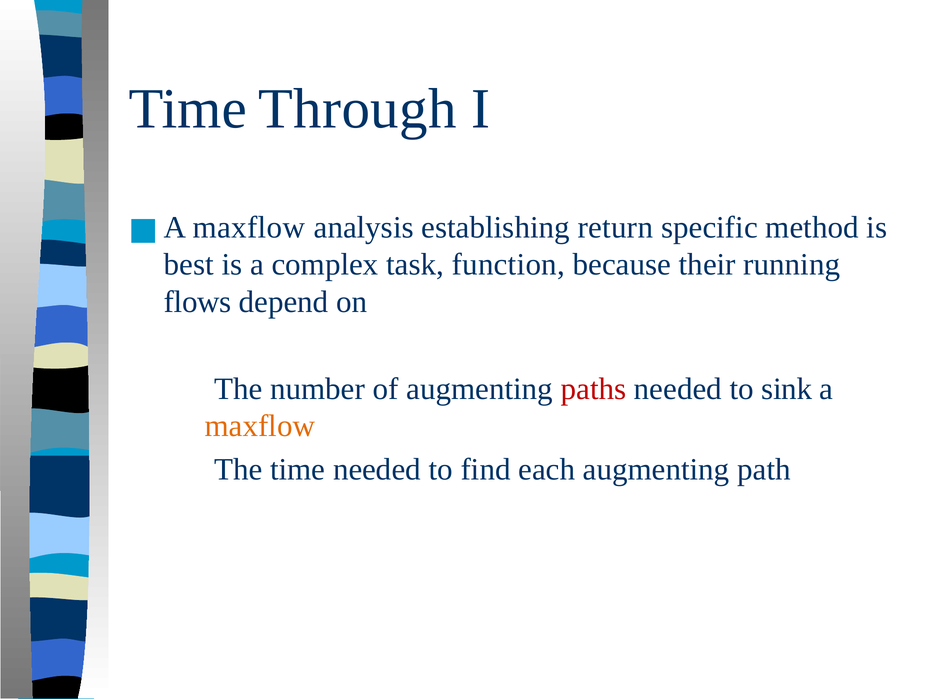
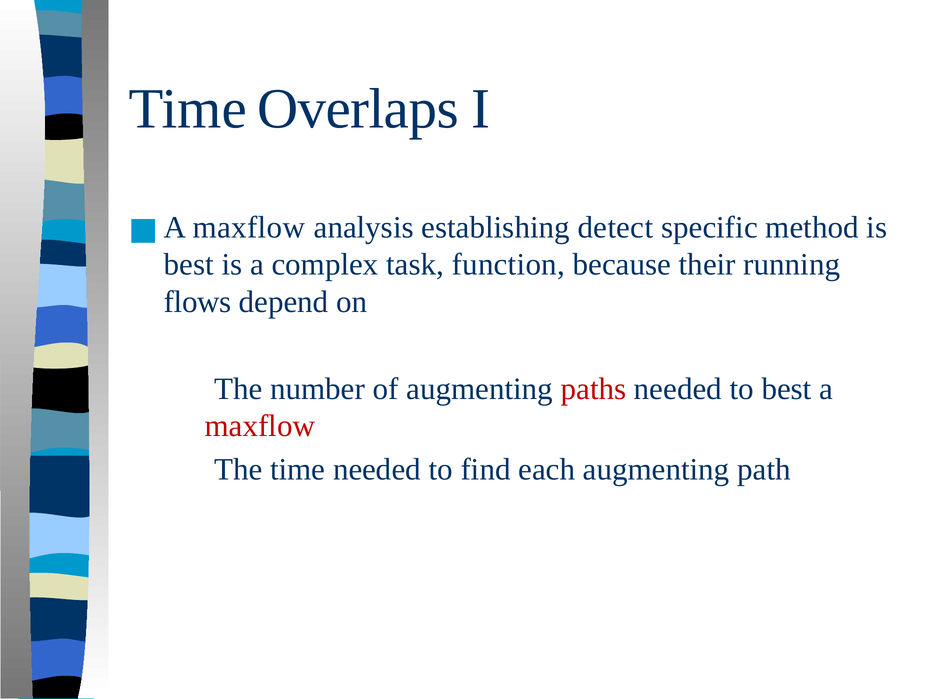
Through: Through -> Overlaps (358, 109)
return: return -> detect (615, 227)
to sink: sink -> best (787, 389)
maxflow colour: orange -> red (260, 426)
